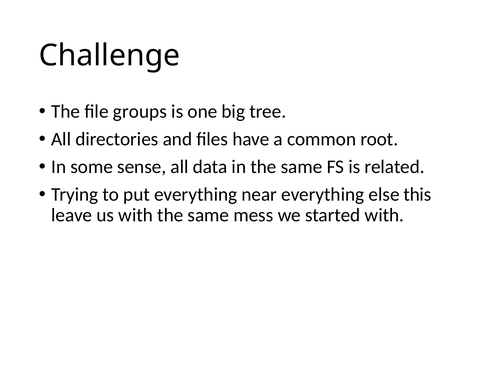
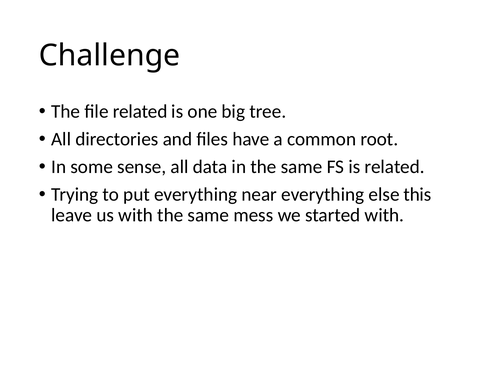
file groups: groups -> related (140, 111)
